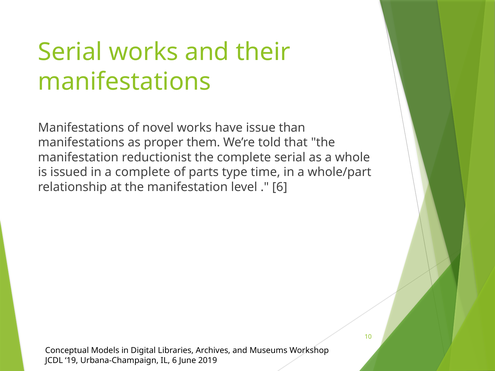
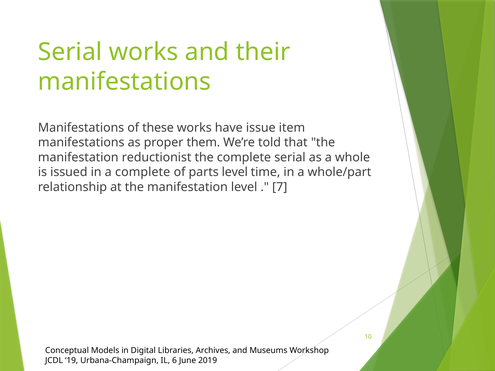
novel: novel -> these (158, 128)
than: than -> item (292, 128)
parts type: type -> level (235, 172)
6: 6 -> 7 (280, 187)
